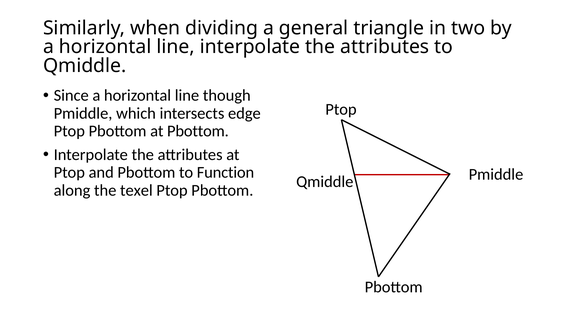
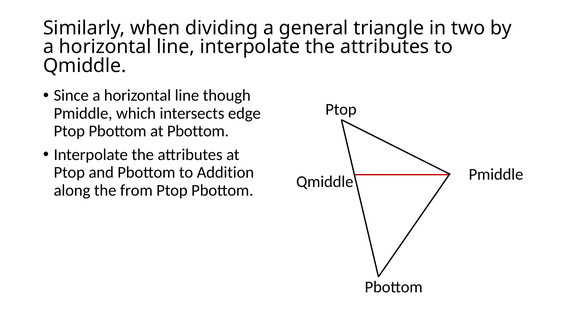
Function: Function -> Addition (225, 172)
texel: texel -> from (136, 190)
